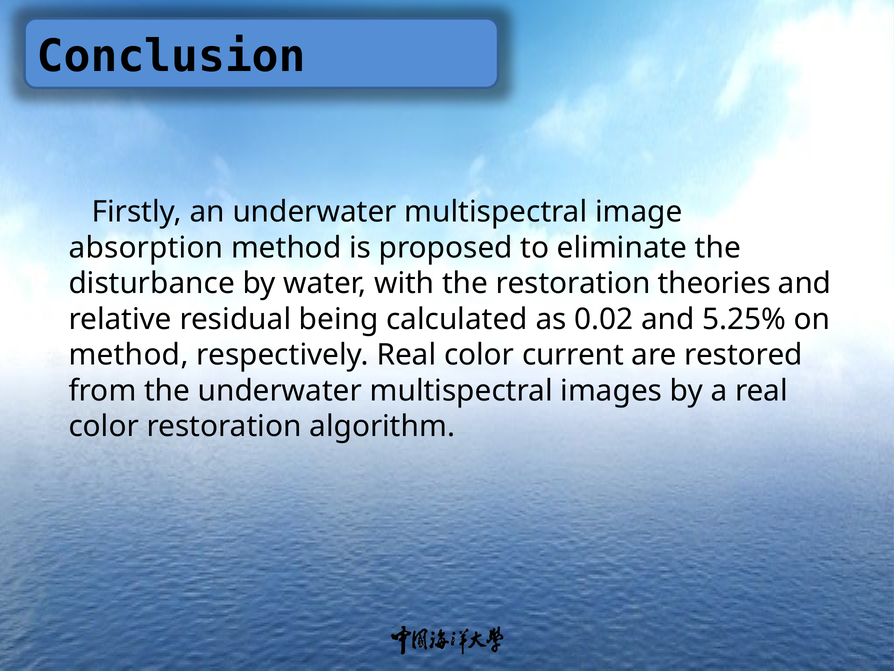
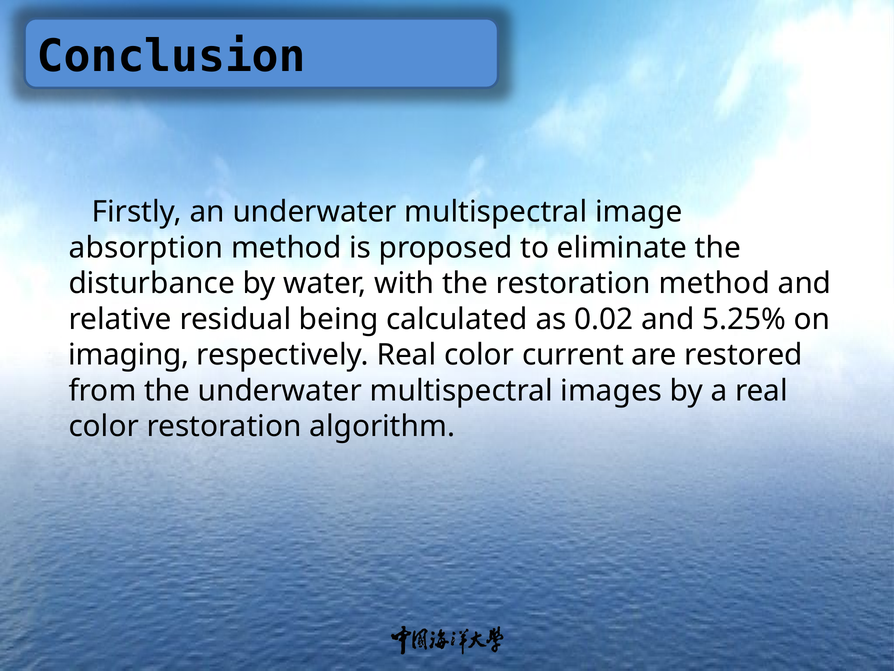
restoration theories: theories -> method (714, 283)
method: method -> imaging (129, 355)
